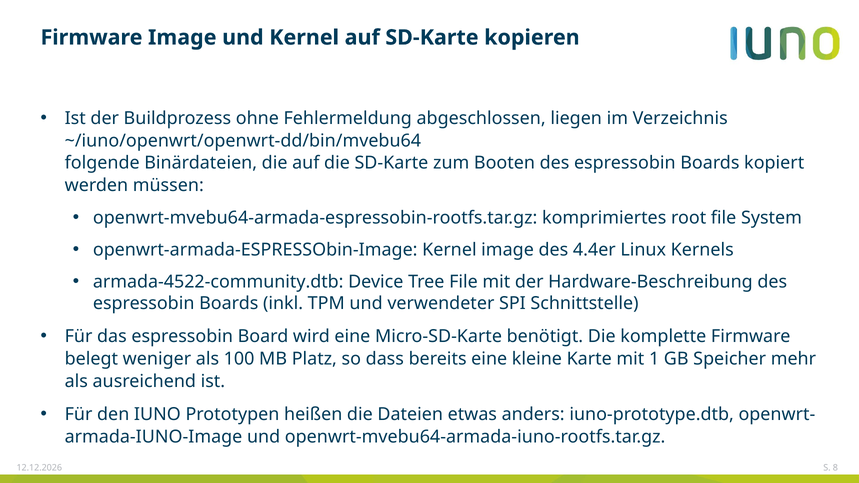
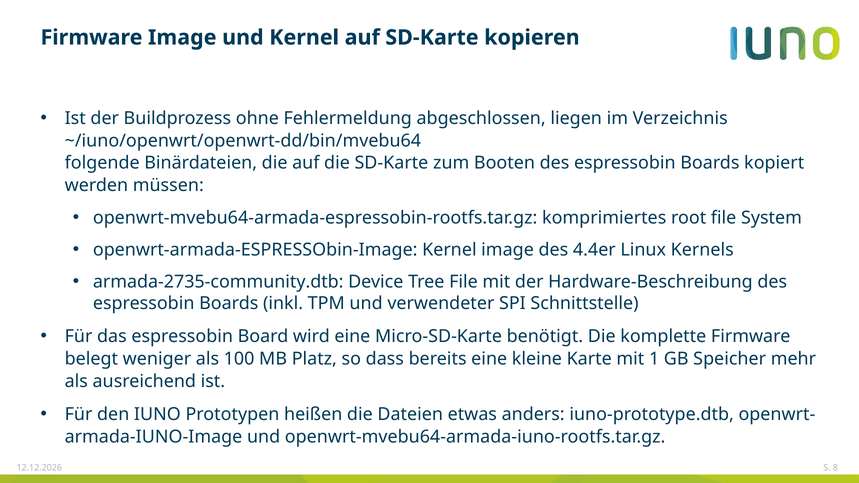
armada-4522-community.dtb: armada-4522-community.dtb -> armada-2735-community.dtb (218, 282)
